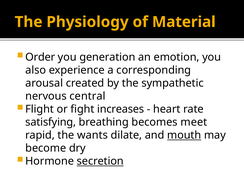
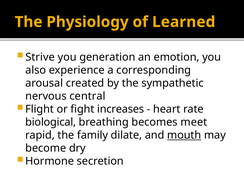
Material: Material -> Learned (184, 22)
Order: Order -> Strive (40, 57)
satisfying: satisfying -> biological (51, 122)
wants: wants -> family (93, 135)
secretion underline: present -> none (100, 161)
